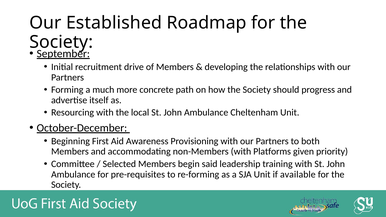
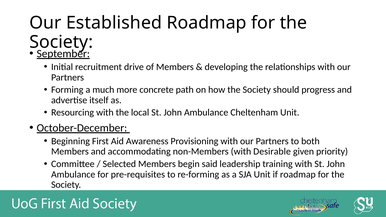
Platforms: Platforms -> Desirable (272, 152)
if available: available -> roadmap (298, 174)
